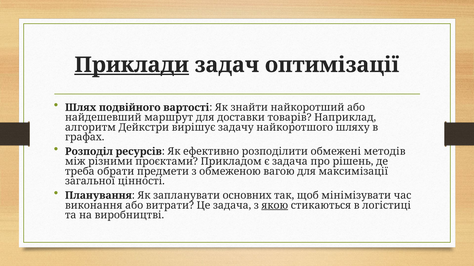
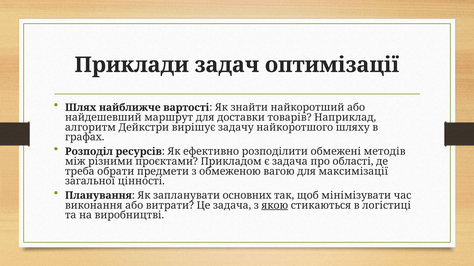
Приклади underline: present -> none (132, 65)
подвійного: подвійного -> найближче (130, 108)
рішень: рішень -> області (353, 162)
